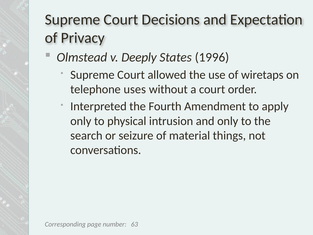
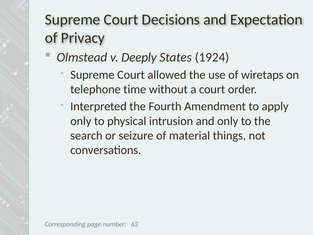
1996: 1996 -> 1924 (212, 57)
uses: uses -> time (135, 89)
